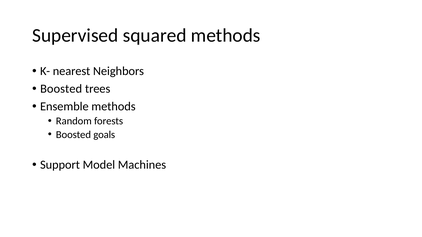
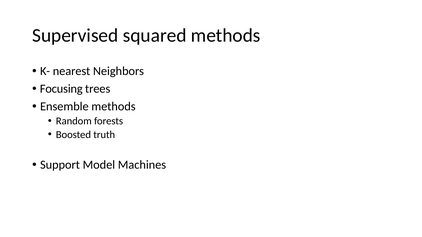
Boosted: Boosted -> Focusing (61, 89)
goals: goals -> truth (104, 135)
